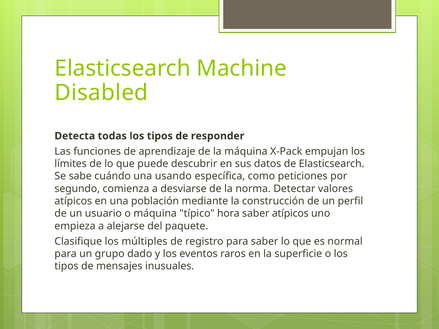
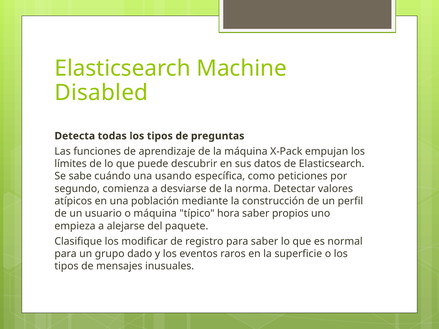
responder: responder -> preguntas (218, 136)
saber atípicos: atípicos -> propios (290, 214)
múltiples: múltiples -> modificar (145, 241)
